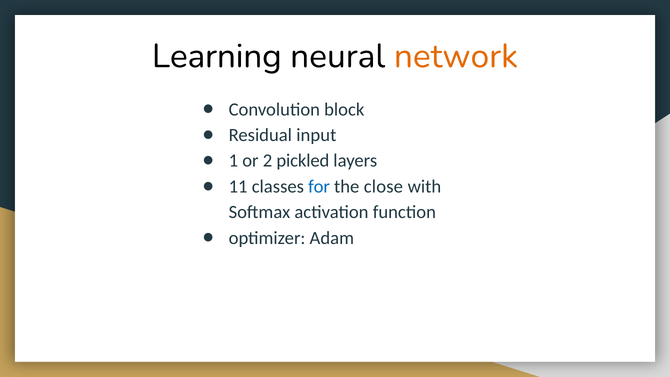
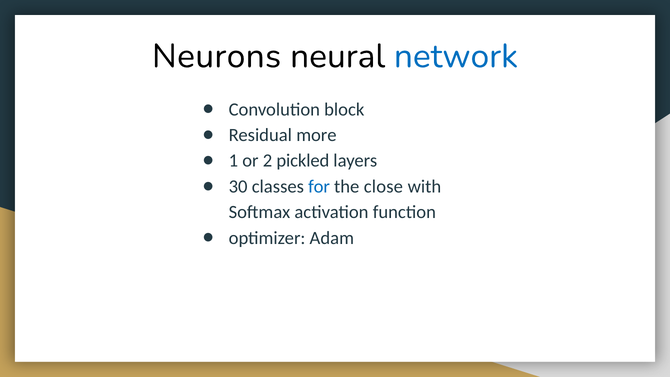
Learning: Learning -> Neurons (217, 56)
network colour: orange -> blue (456, 56)
input: input -> more (316, 135)
11: 11 -> 30 (238, 186)
